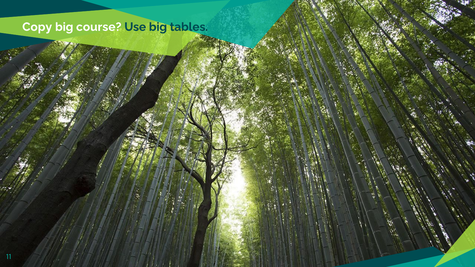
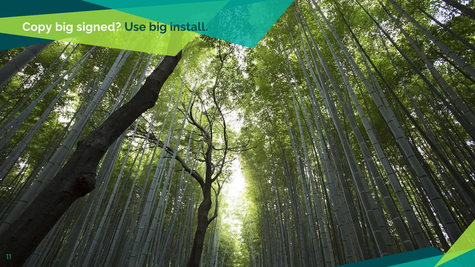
course: course -> signed (99, 27)
tables: tables -> install (189, 27)
